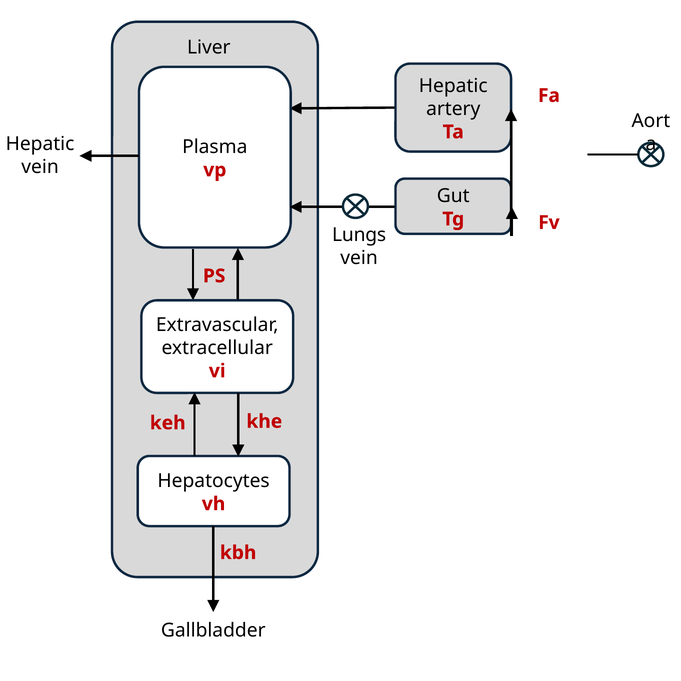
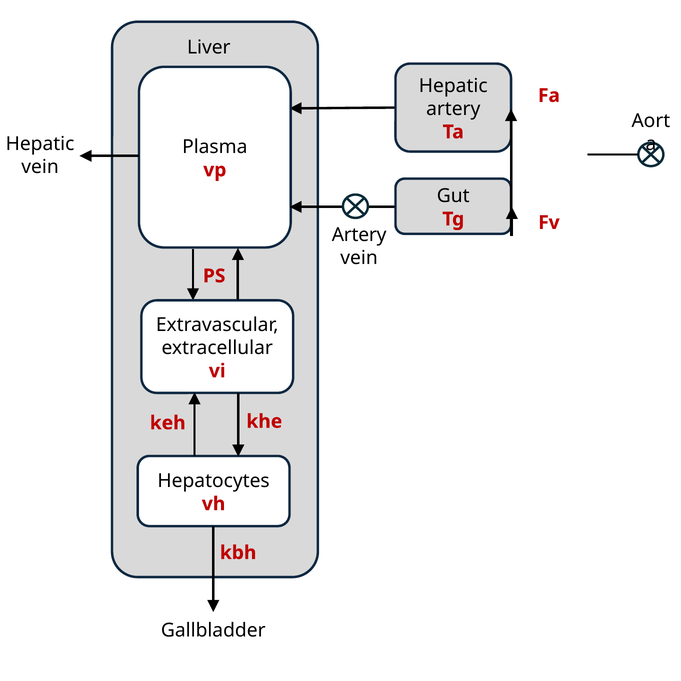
Lungs: Lungs -> Artery (359, 235)
